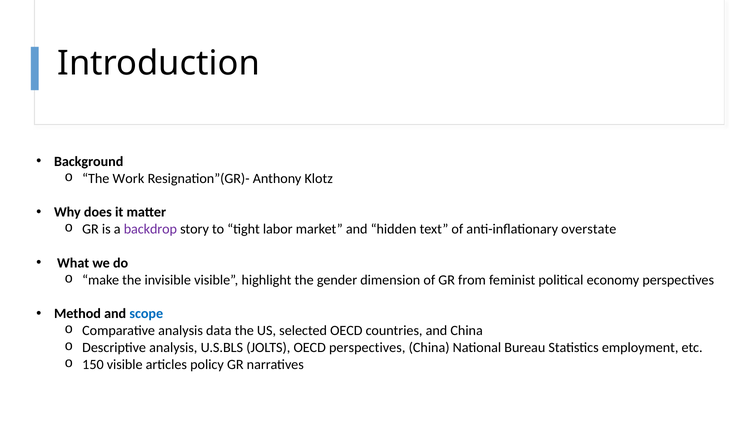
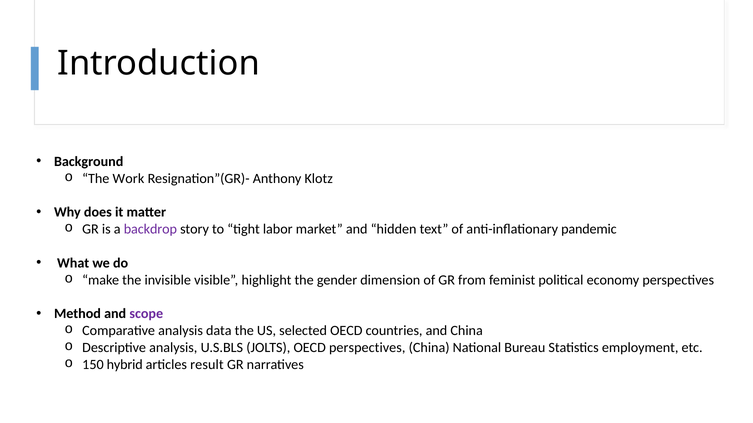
overstate: overstate -> pandemic (589, 229)
scope colour: blue -> purple (146, 314)
150 visible: visible -> hybrid (125, 365)
policy: policy -> result (207, 365)
